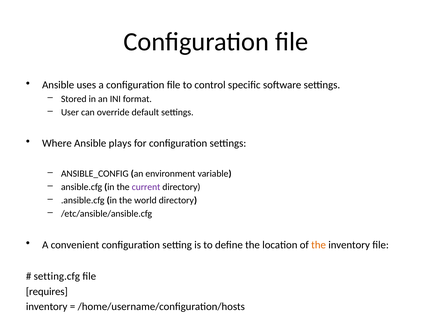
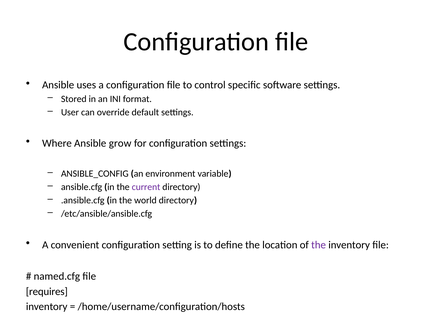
plays: plays -> grow (120, 143)
the colour: orange -> purple (319, 245)
setting.cfg: setting.cfg -> named.cfg (57, 276)
